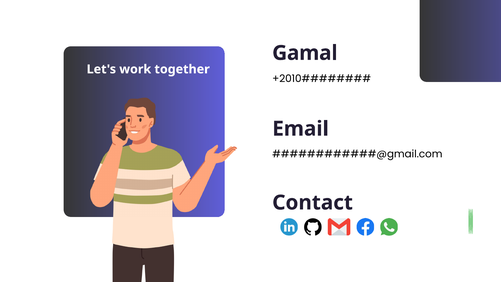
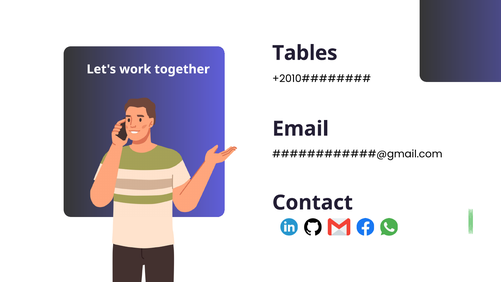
Gamal: Gamal -> Tables (305, 53)
